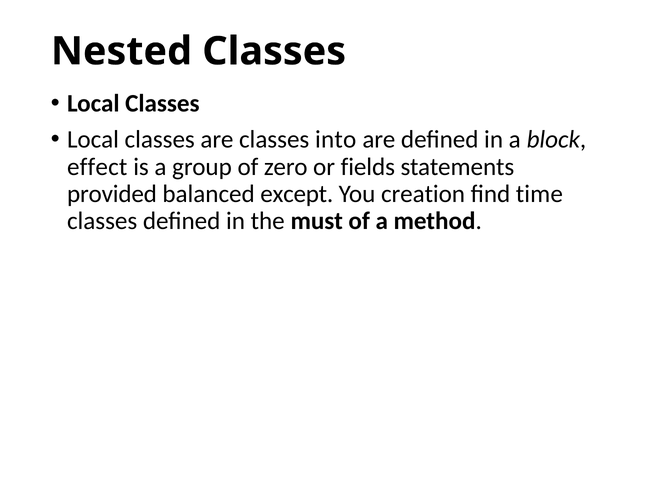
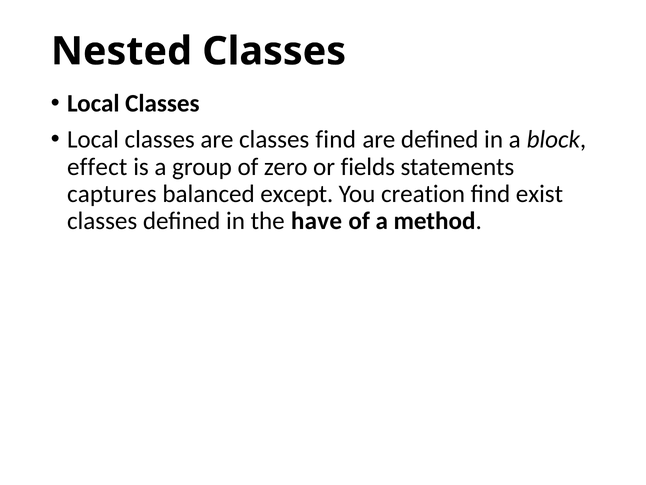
classes into: into -> find (336, 139)
provided: provided -> captures (112, 194)
time: time -> exist (539, 194)
must: must -> have (317, 221)
